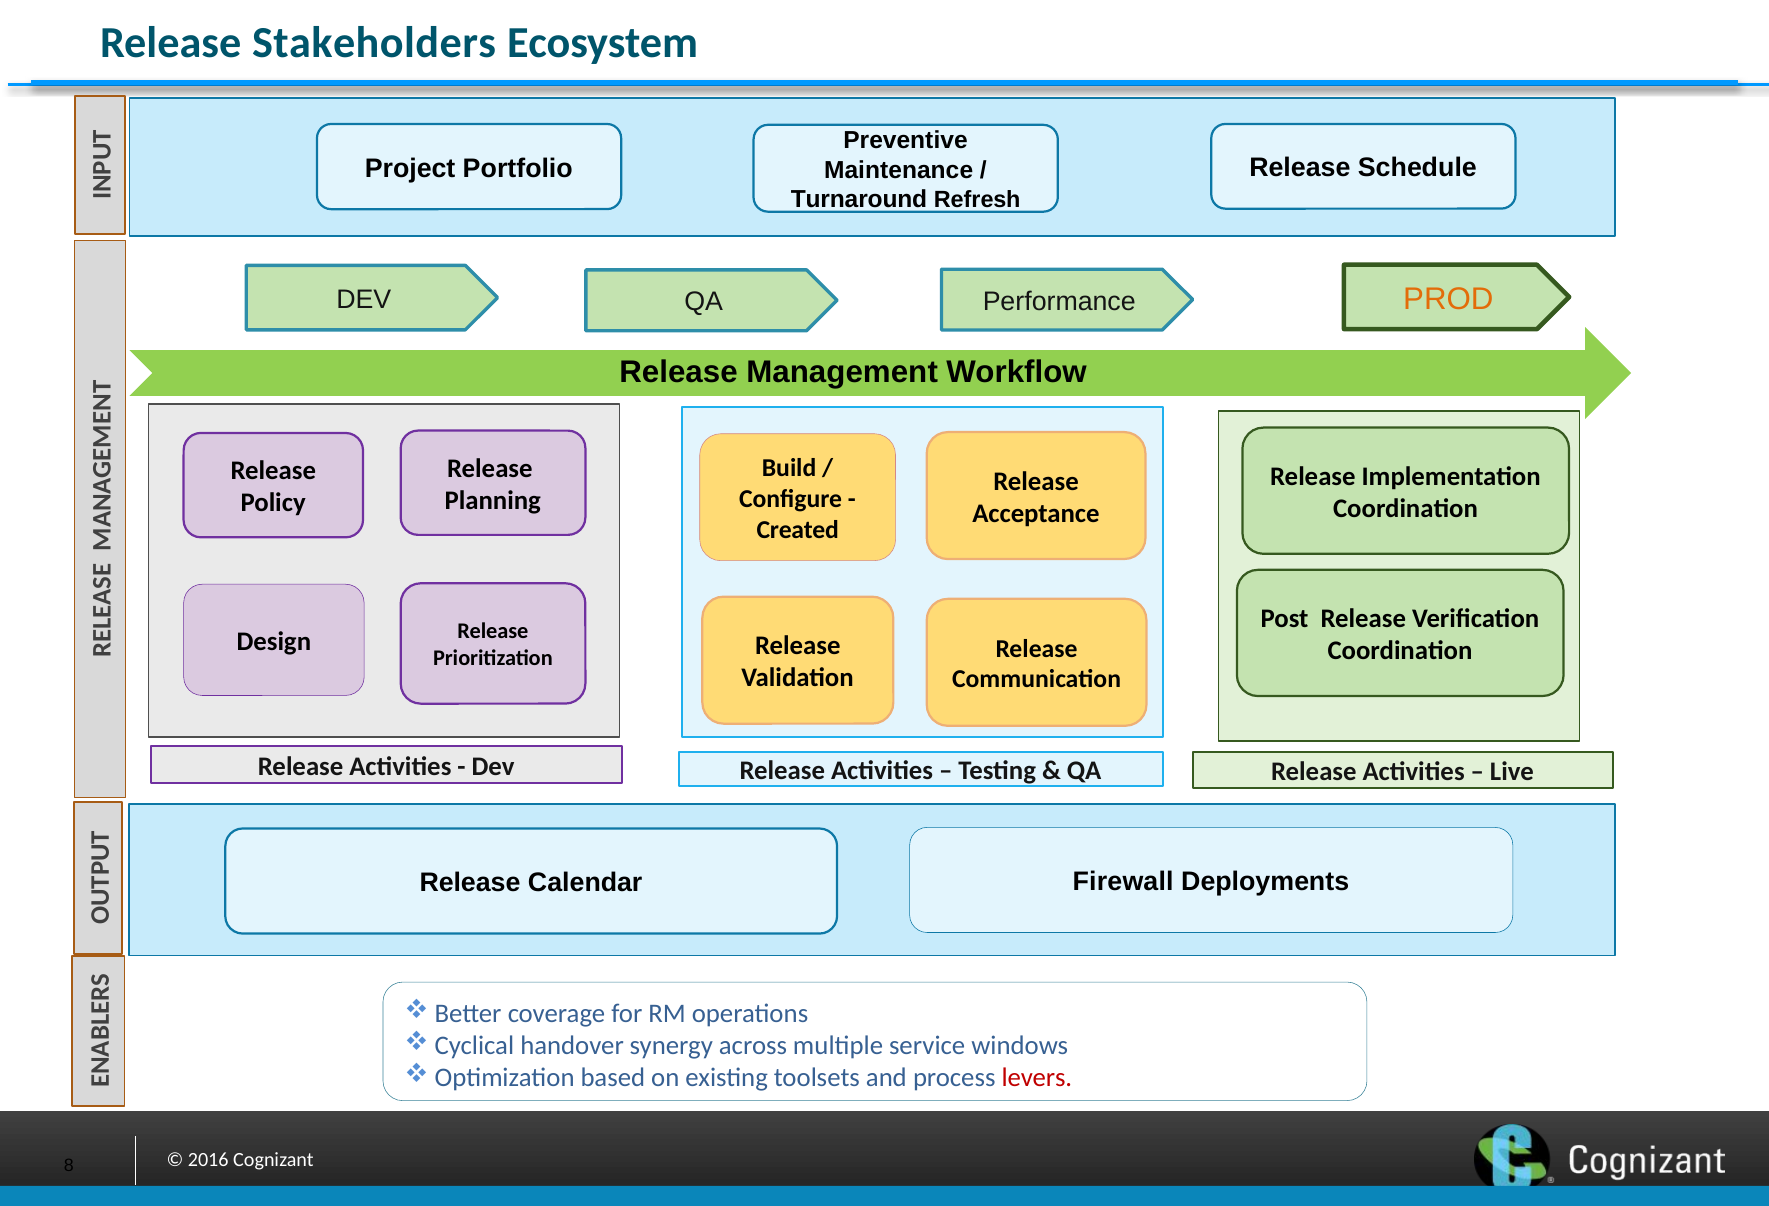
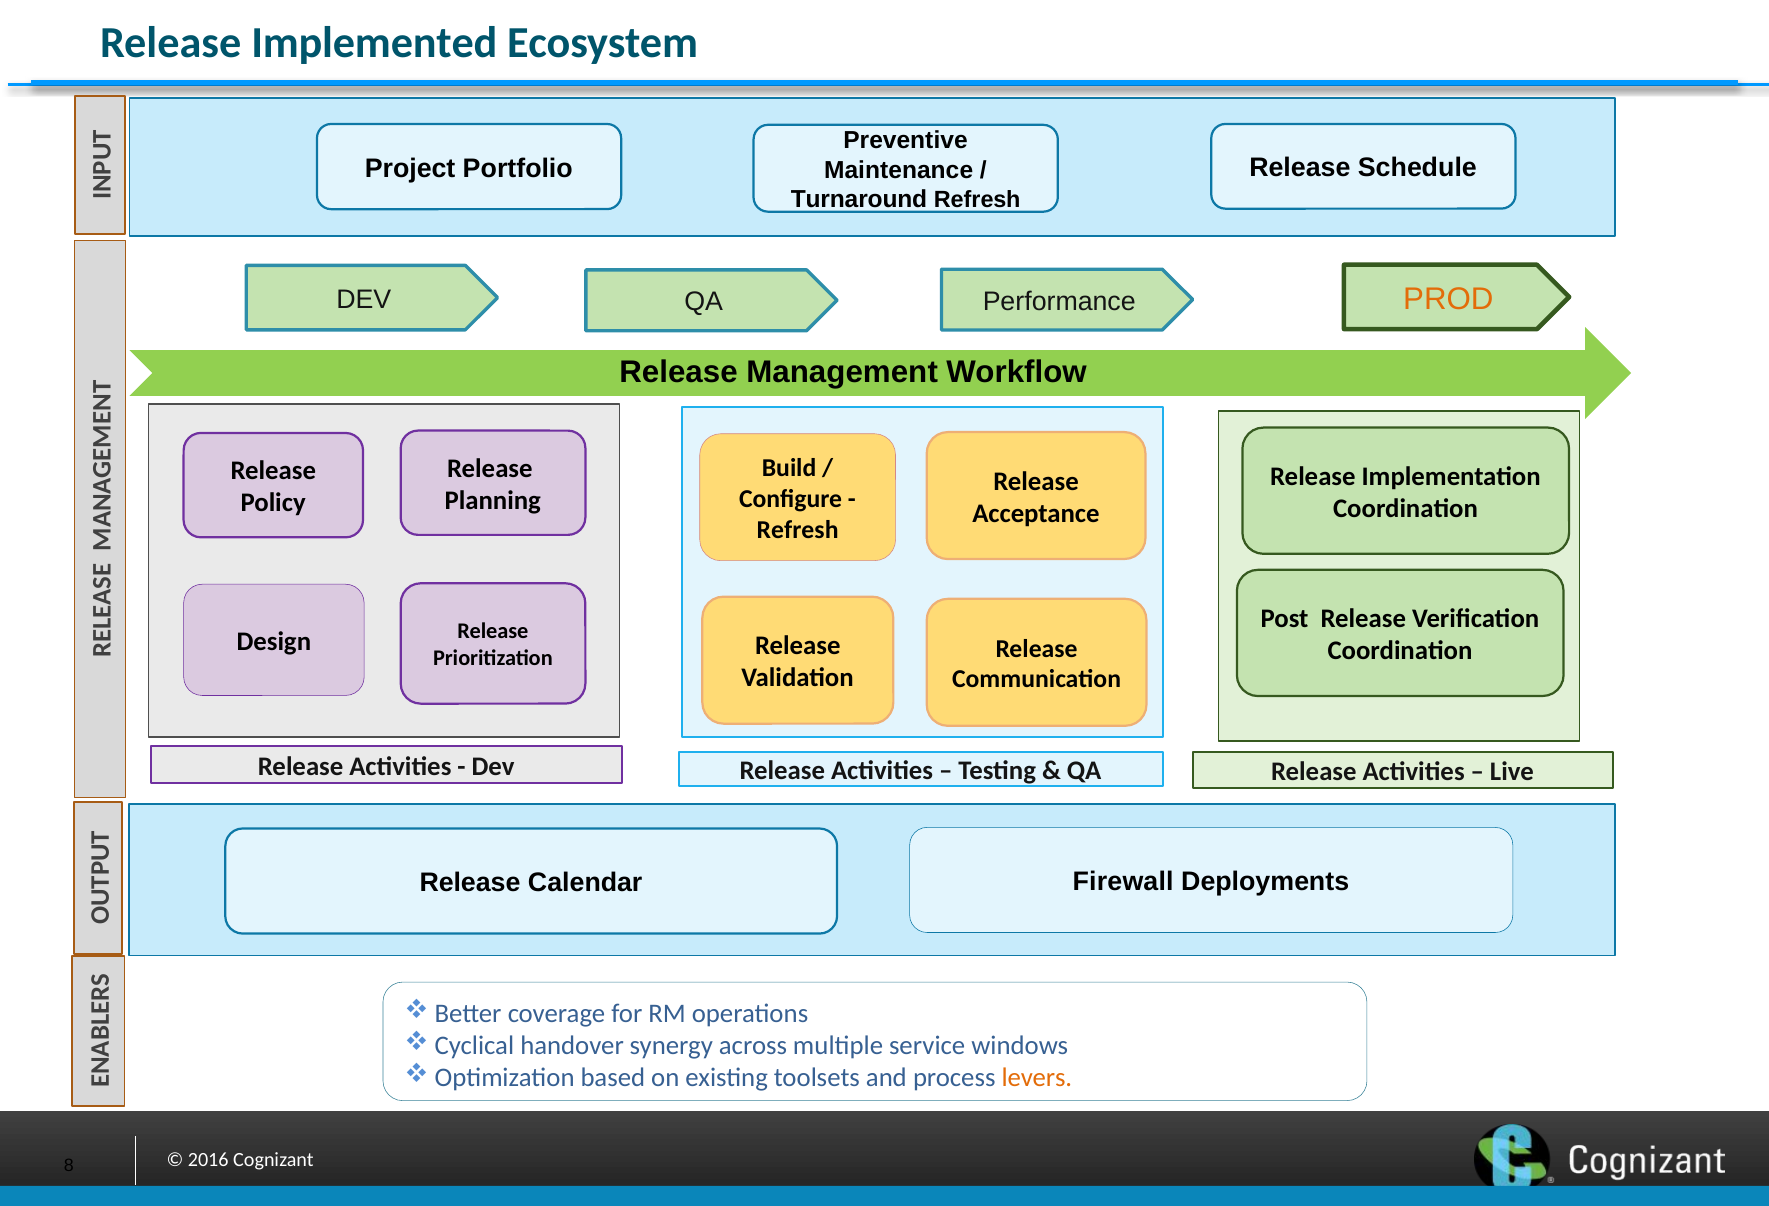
Stakeholders: Stakeholders -> Implemented (374, 43)
Created: Created -> Refresh (798, 530)
levers colour: red -> orange (1037, 1078)
